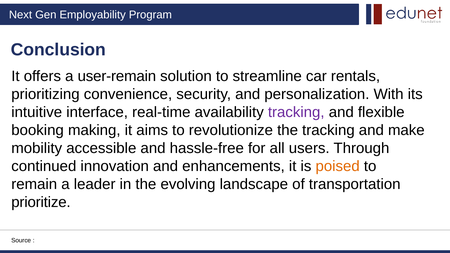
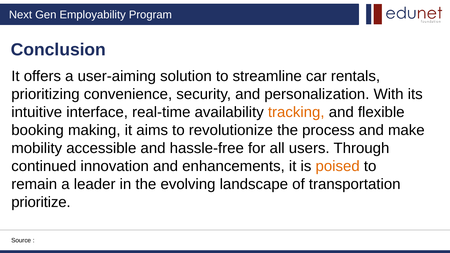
user-remain: user-remain -> user-aiming (117, 76)
tracking colour: purple -> orange (296, 112)
the tracking: tracking -> process (328, 130)
